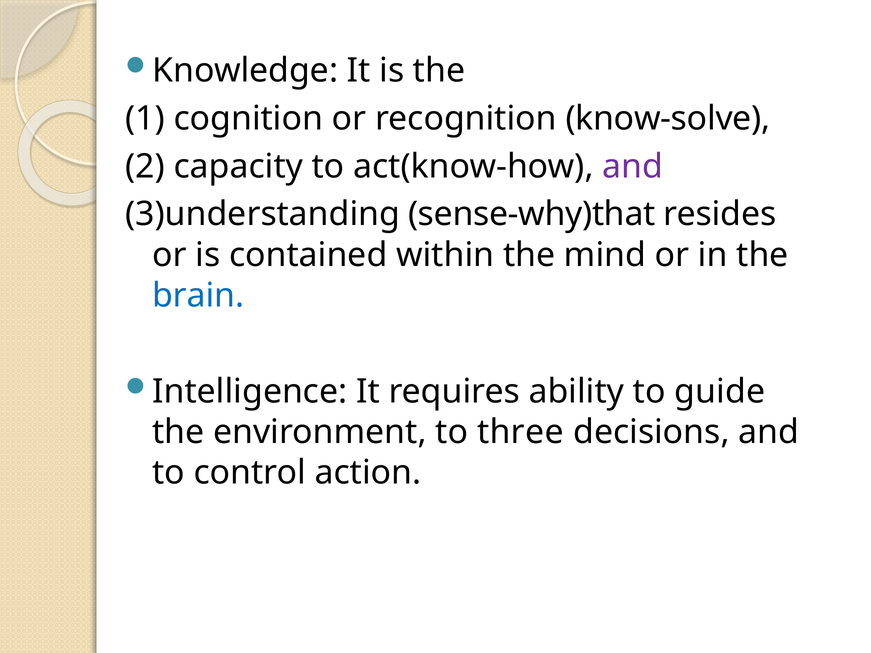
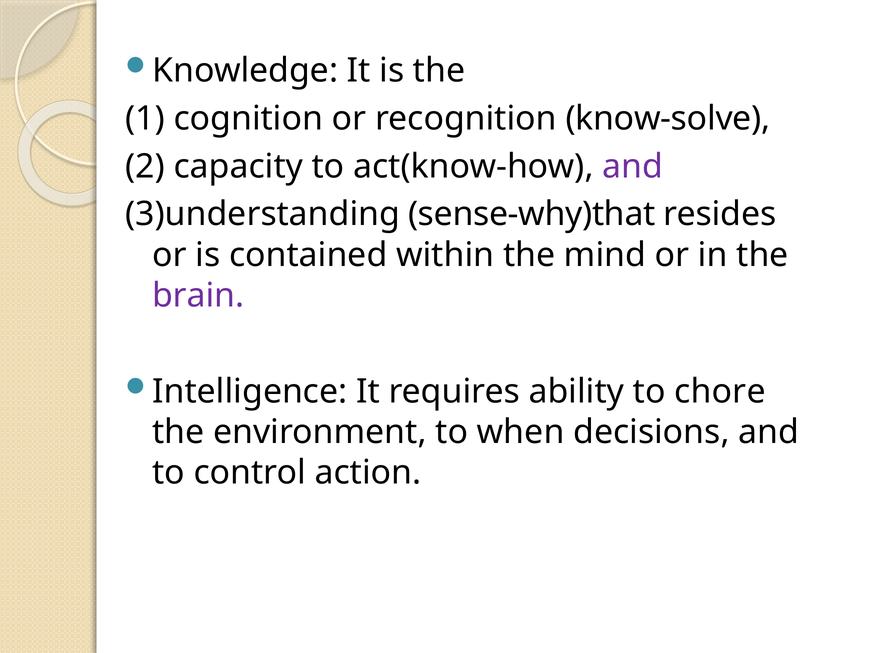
brain colour: blue -> purple (198, 296)
guide: guide -> chore (720, 392)
three: three -> when (521, 432)
